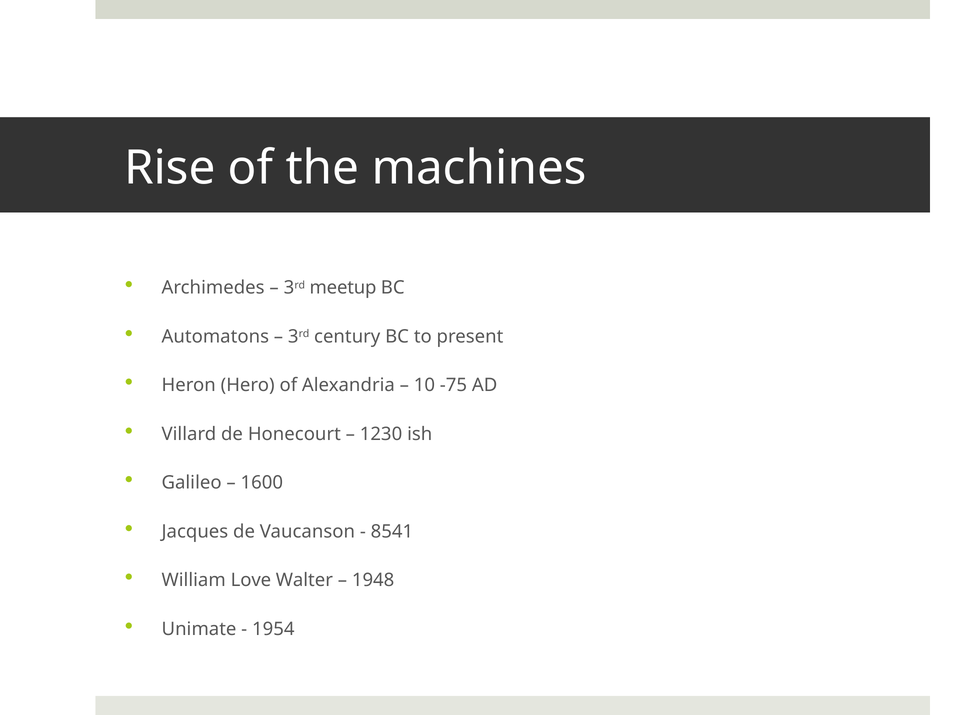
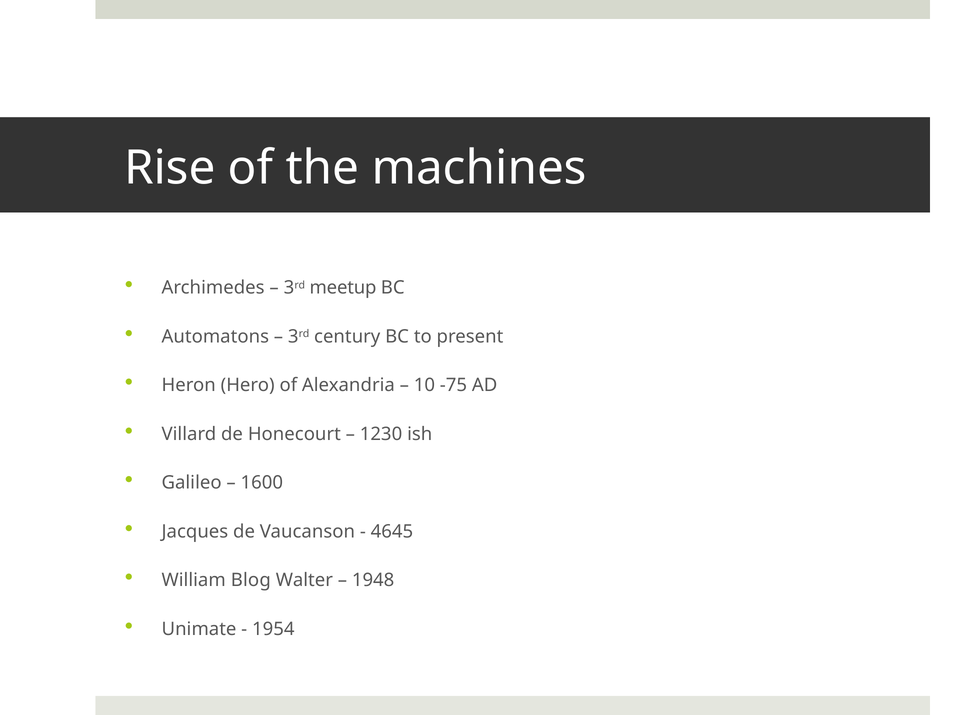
8541: 8541 -> 4645 (392, 532)
Love: Love -> Blog (251, 581)
